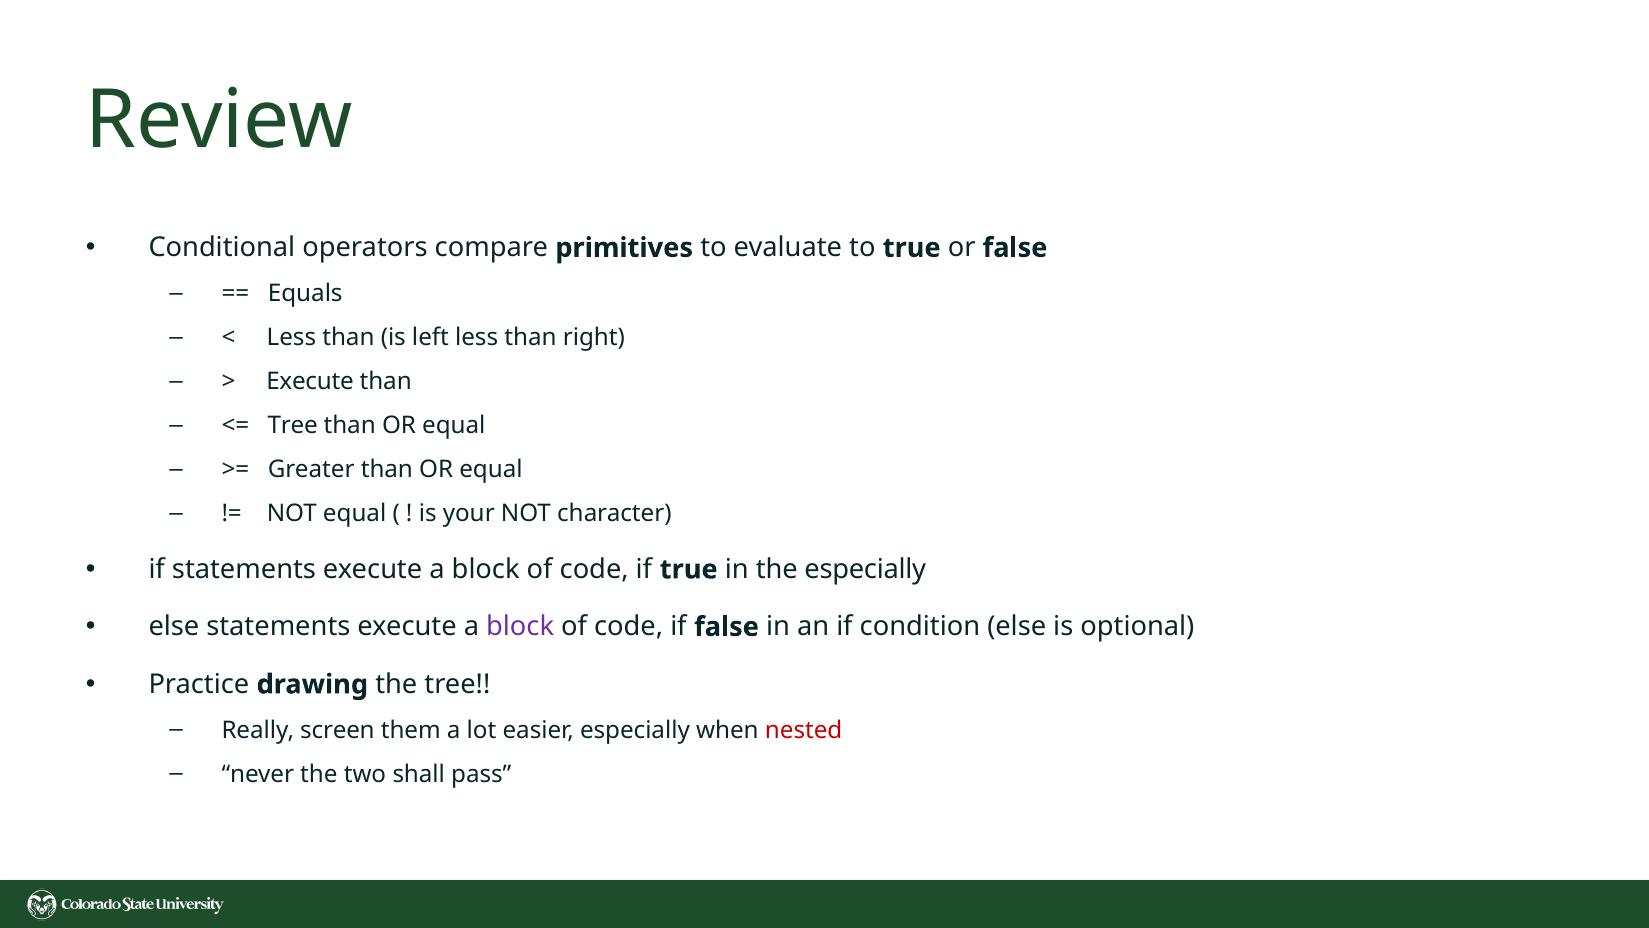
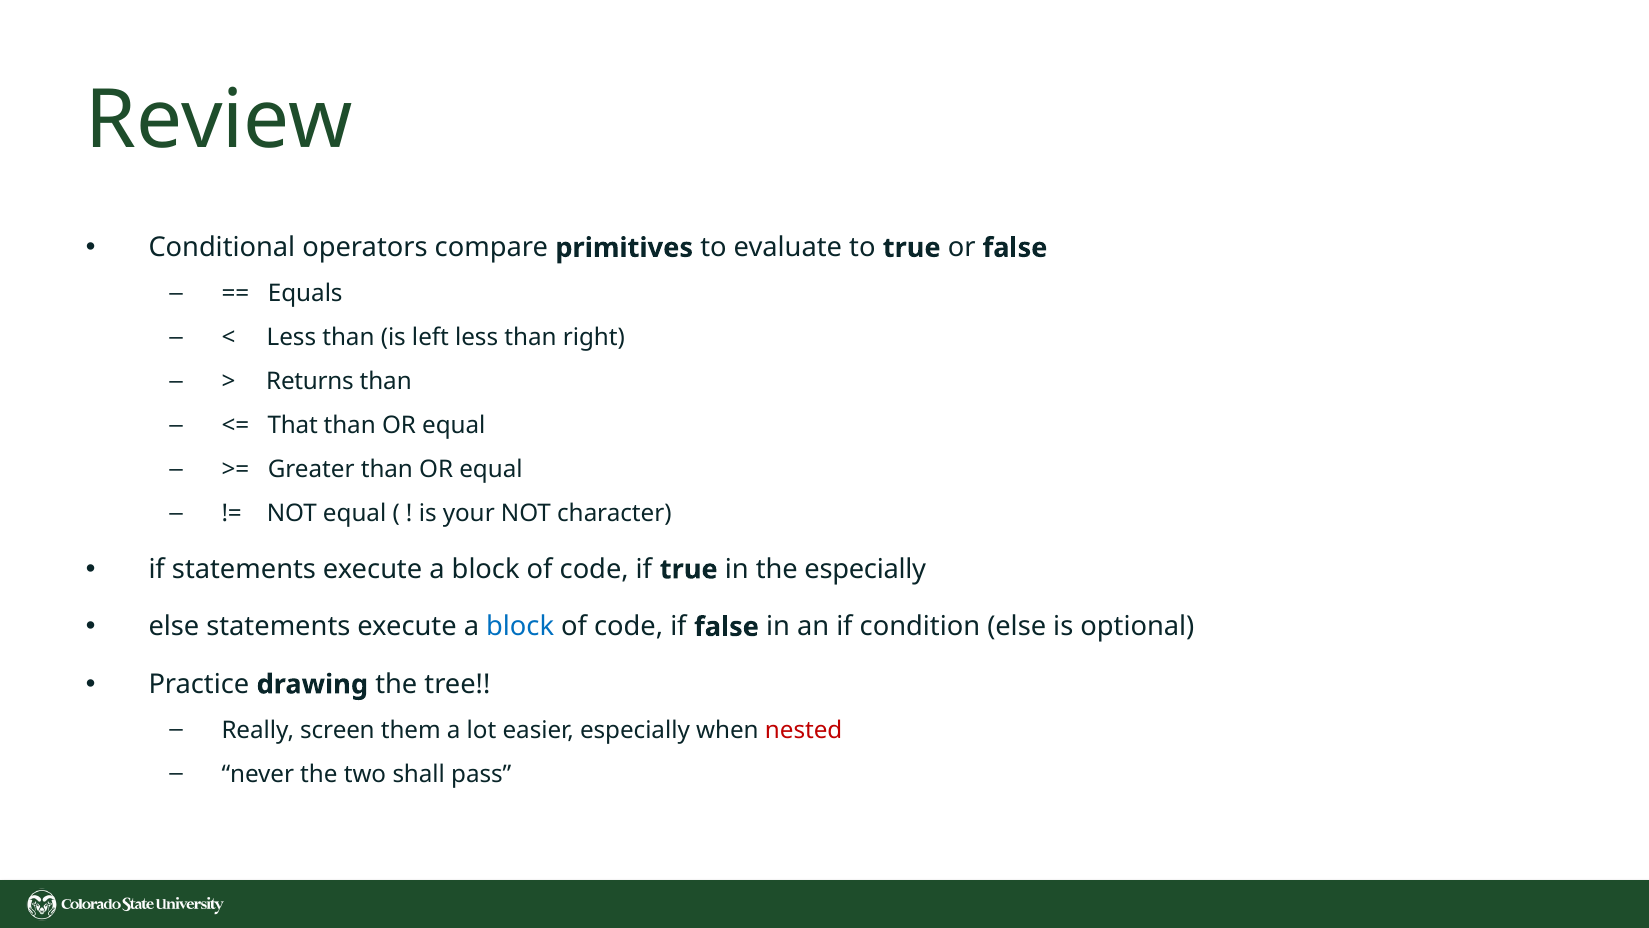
Execute: Execute -> Returns (310, 381)
Tree: Tree -> That (293, 425)
block colour: purple -> blue (520, 627)
